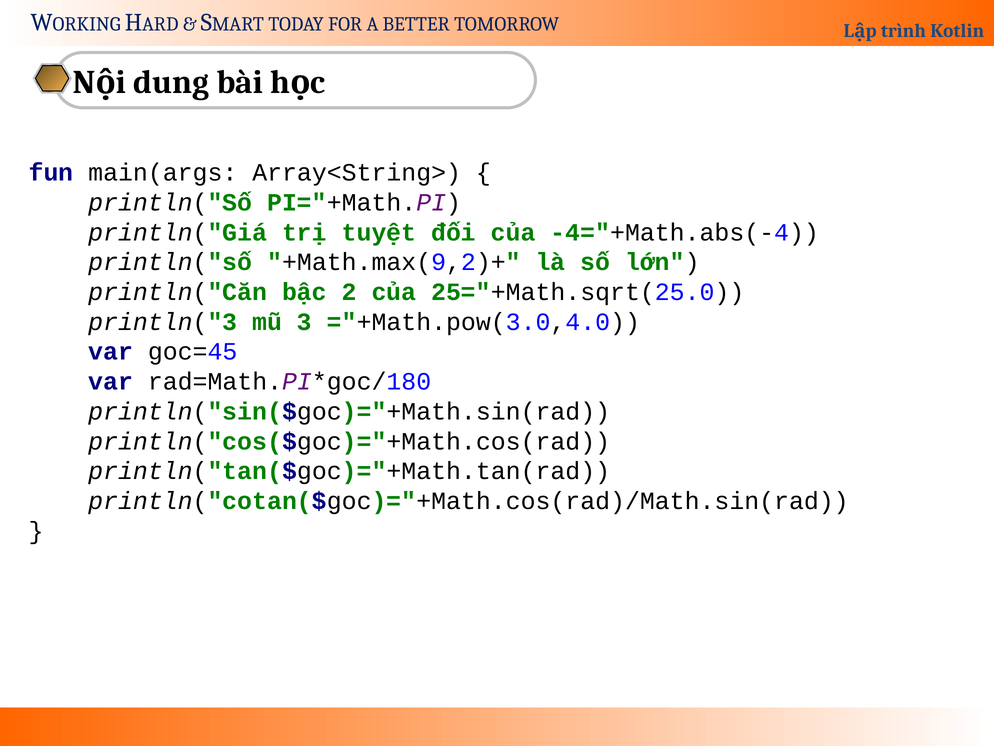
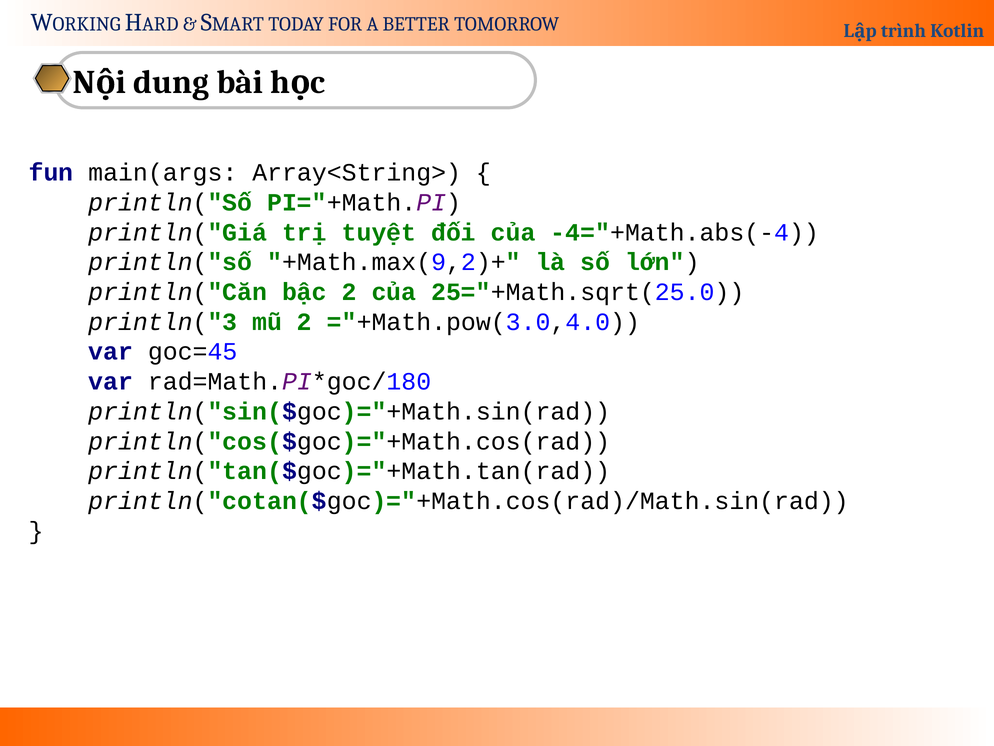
mũ 3: 3 -> 2 (304, 322)
